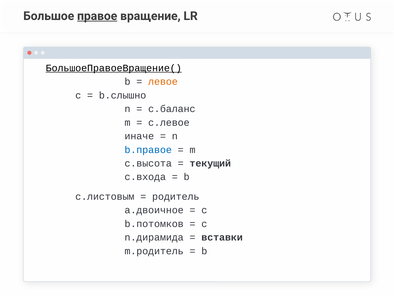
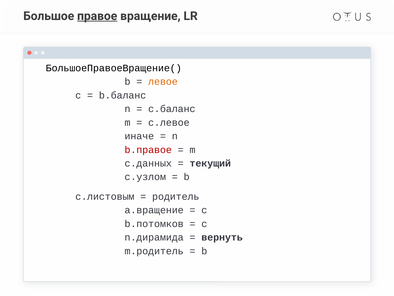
БольшоеПравоеВращение( underline: present -> none (114, 68)
b.слышно: b.слышно -> b.баланс (123, 95)
b.правое colour: blue -> red (148, 149)
c.высота: c.высота -> c.данных (148, 163)
c.входа: c.входа -> c.узлом (145, 177)
a.двоичное: a.двоичное -> a.вращение (154, 210)
вставки: вставки -> вернуть (222, 237)
